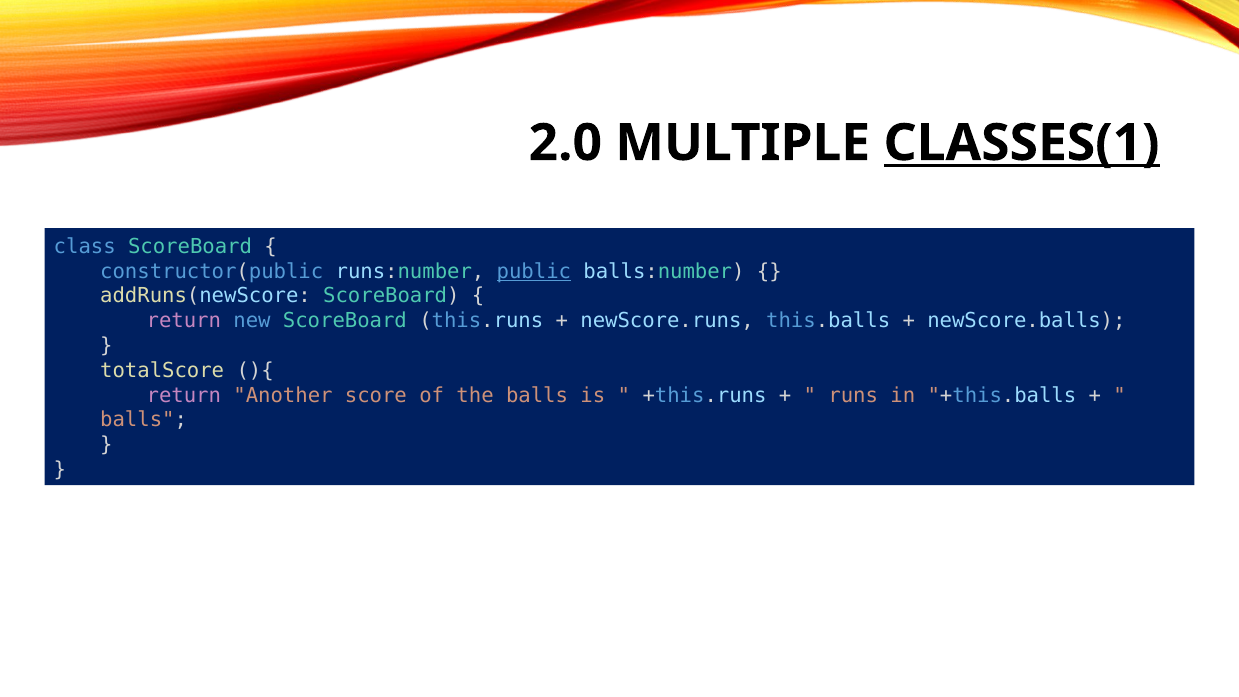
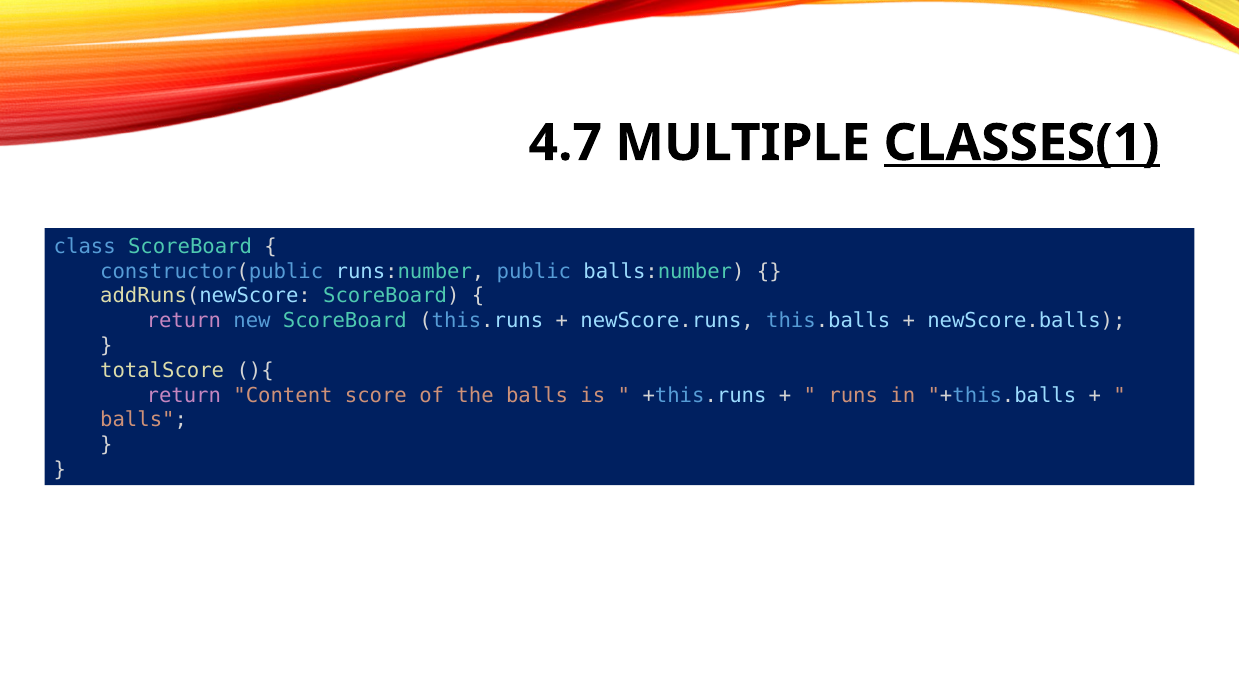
2.0: 2.0 -> 4.7 (565, 143)
public underline: present -> none (534, 271)
Another: Another -> Content (283, 395)
